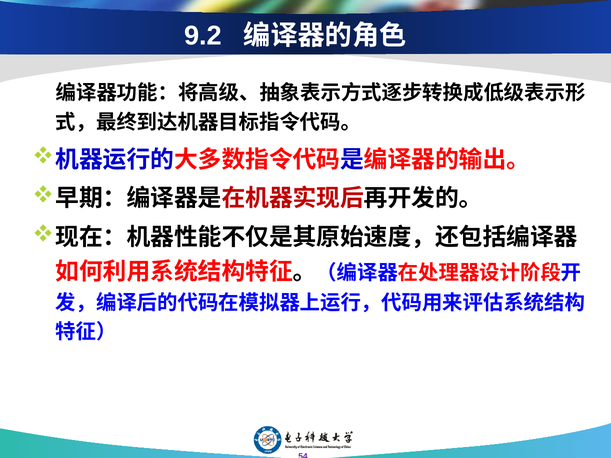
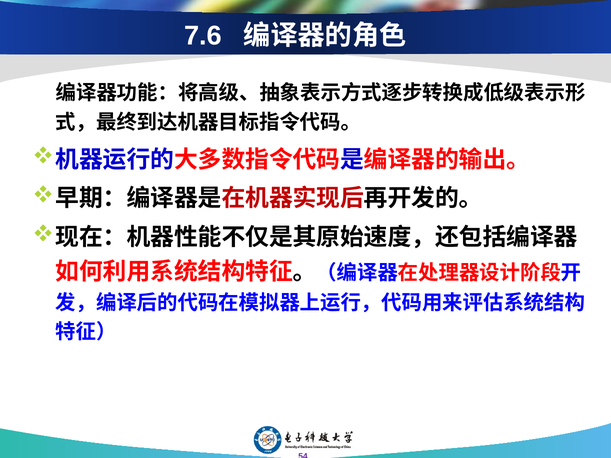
9.2: 9.2 -> 7.6 (203, 36)
